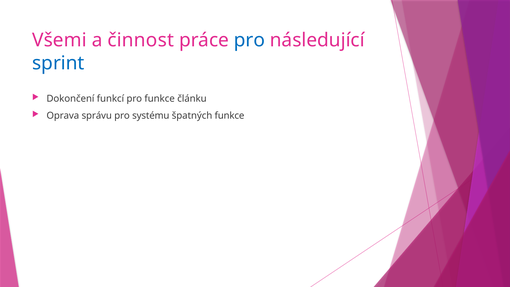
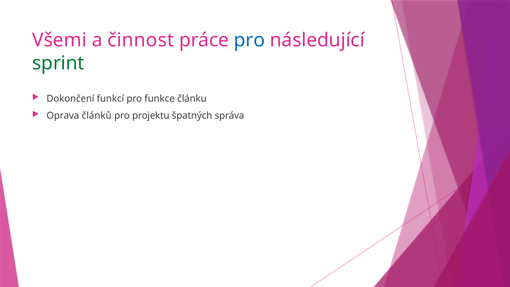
sprint colour: blue -> green (58, 63)
správu: správu -> článků (97, 115)
systému: systému -> projektu (151, 115)
špatných funkce: funkce -> správa (230, 115)
